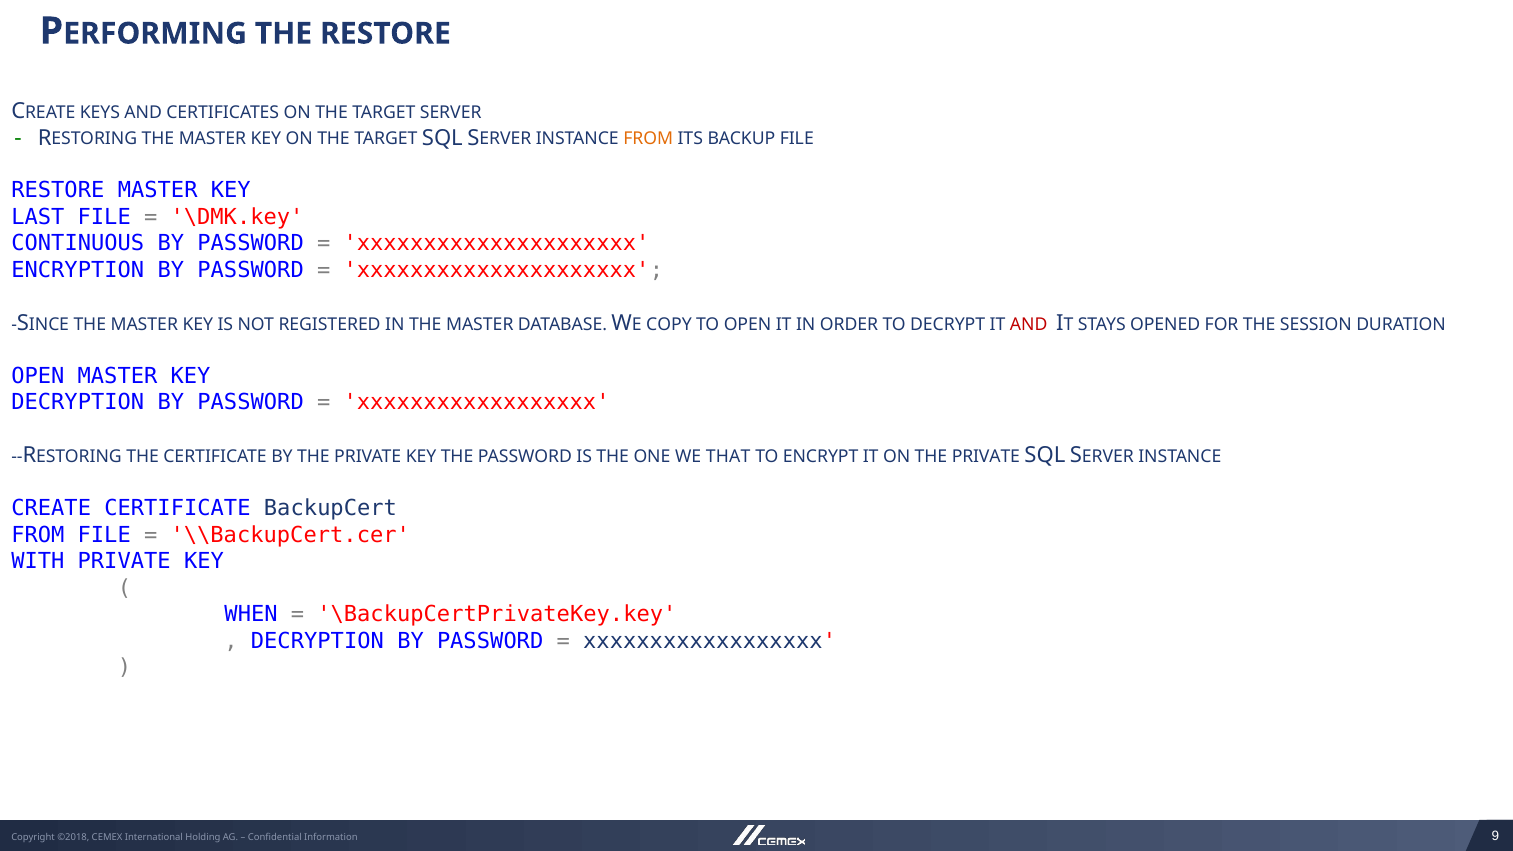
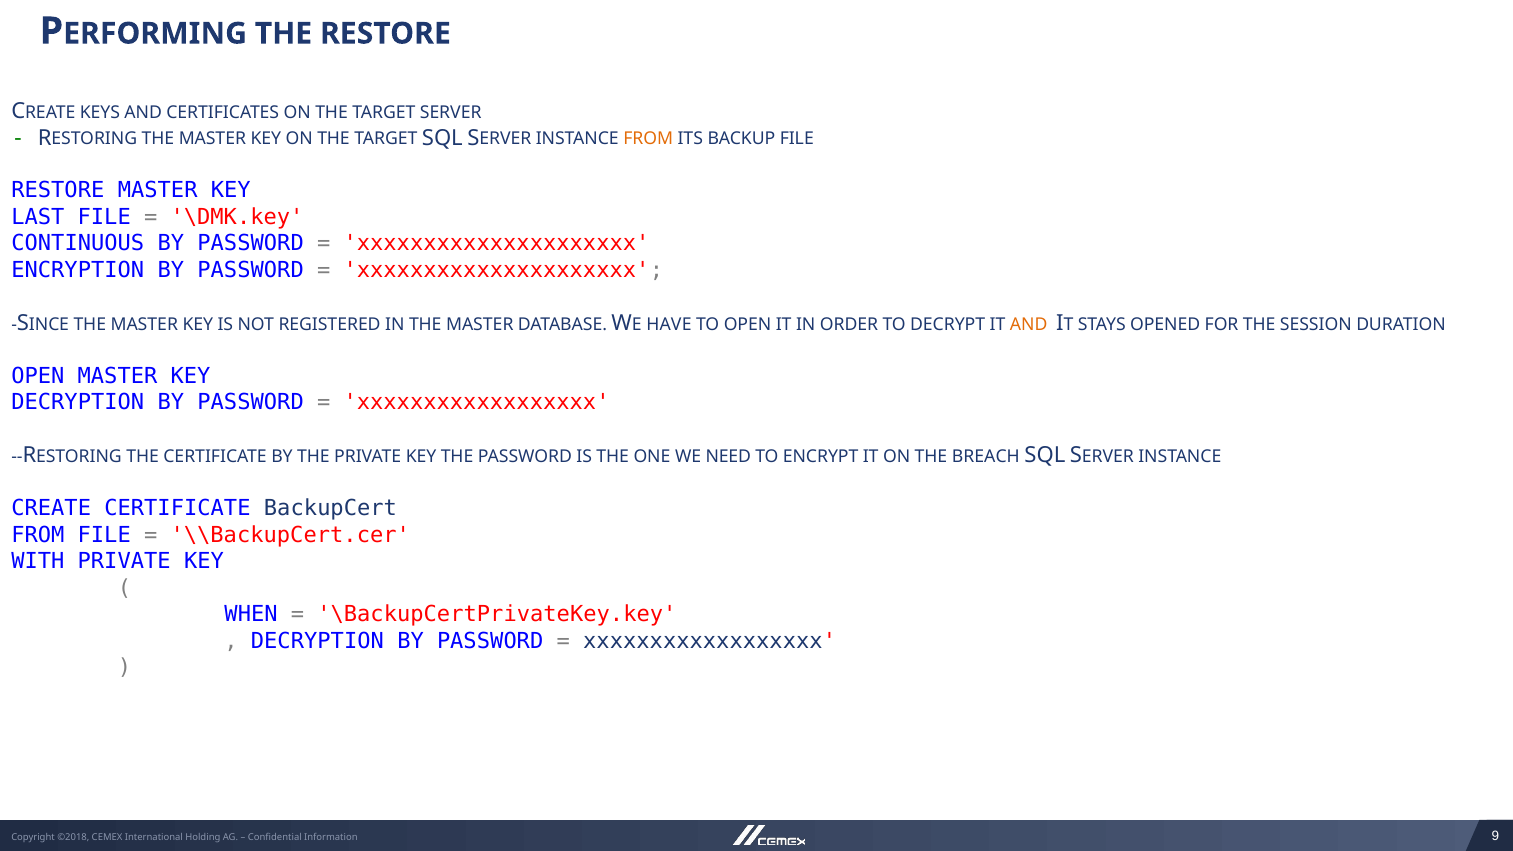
COPY: COPY -> HAVE (669, 325)
AND colour: red -> orange (1029, 325)
THAT: THAT -> NEED (728, 457)
ON THE PRIVATE: PRIVATE -> BREACH (986, 457)
